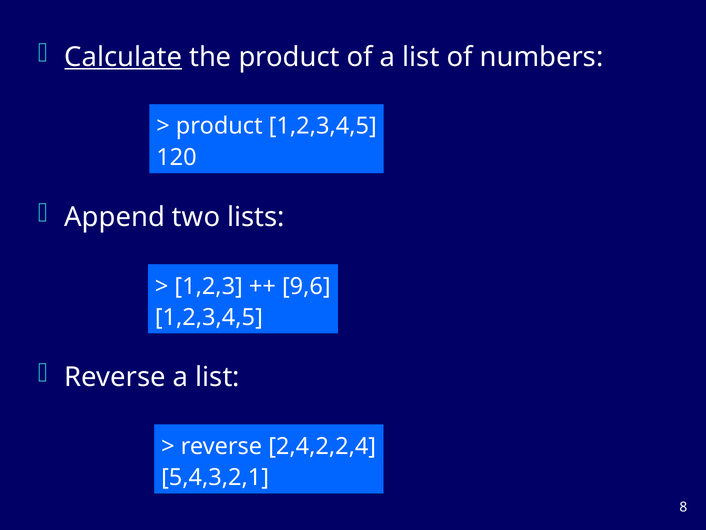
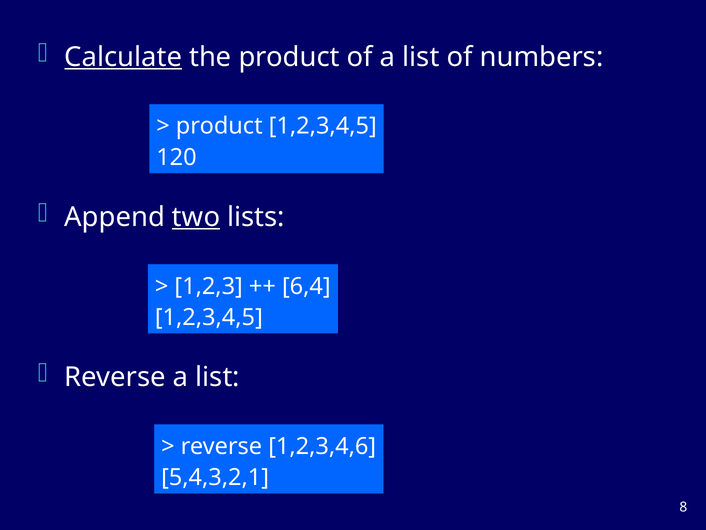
two underline: none -> present (196, 217)
9,6: 9,6 -> 6,4 (306, 286)
2,4,2,2,4: 2,4,2,2,4 -> 1,2,3,4,6 (322, 446)
